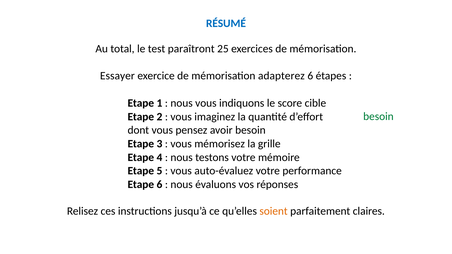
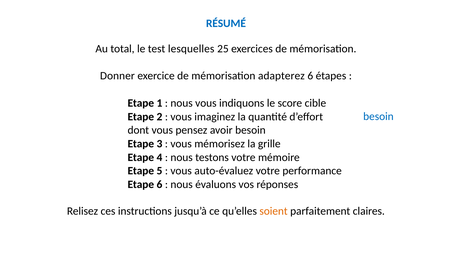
paraîtront: paraîtront -> lesquelles (191, 49)
Essayer: Essayer -> Donner (117, 76)
besoin colour: green -> blue (378, 117)
